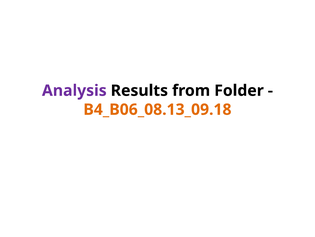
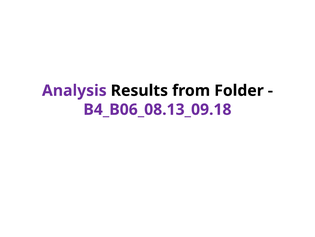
B4_B06_08.13_09.18 colour: orange -> purple (157, 109)
